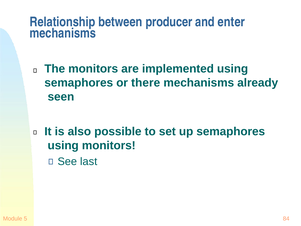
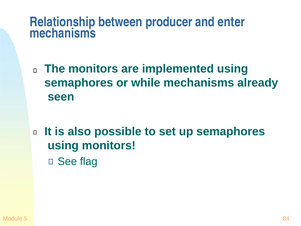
there: there -> while (146, 83)
last: last -> flag (89, 161)
